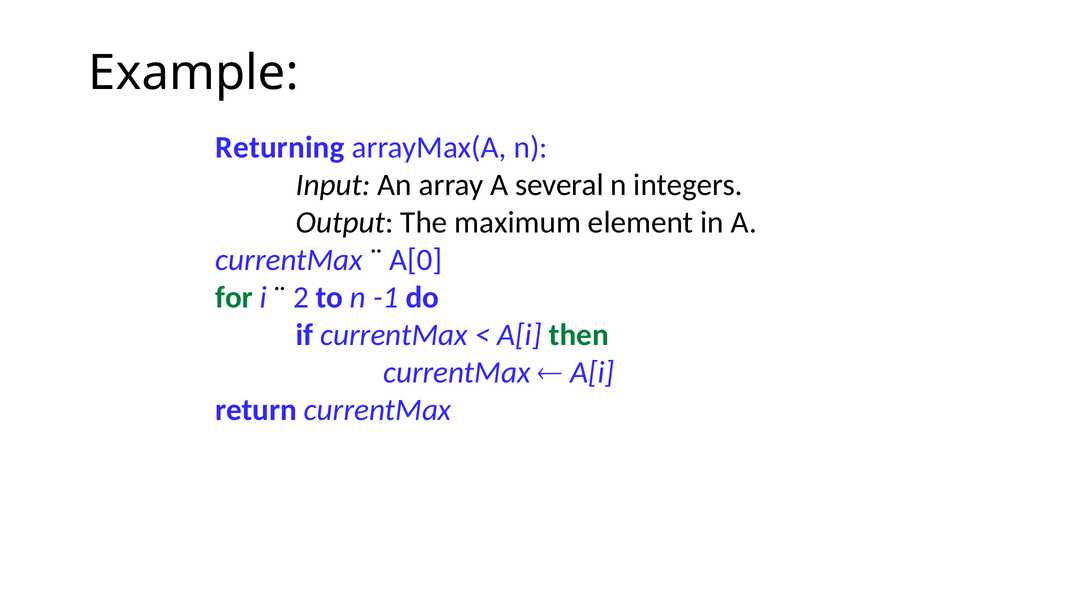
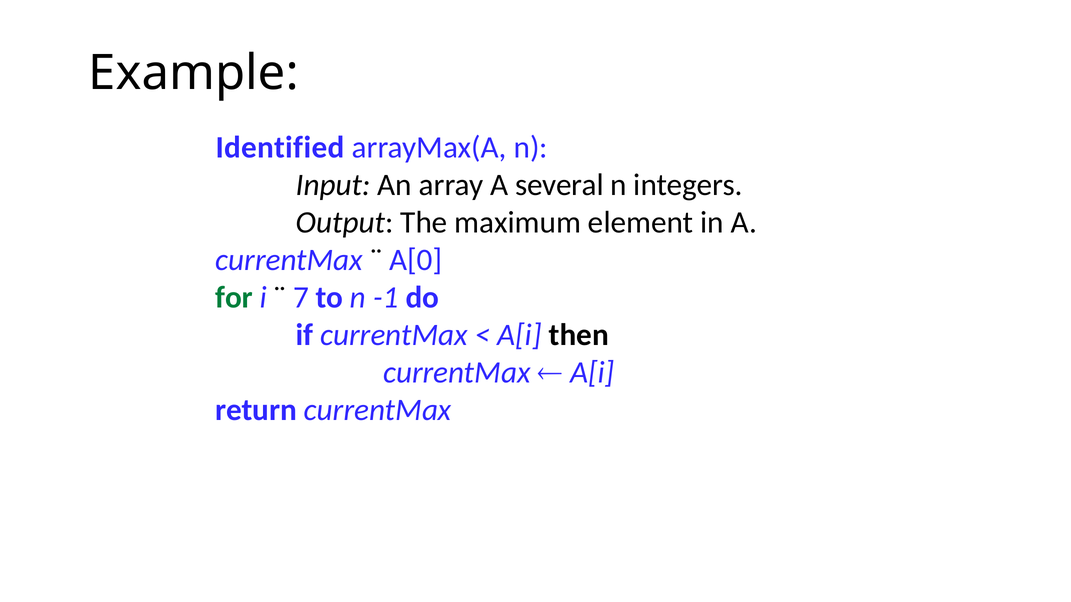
Returning: Returning -> Identified (280, 148)
2: 2 -> 7 (301, 298)
then colour: green -> black (579, 335)
